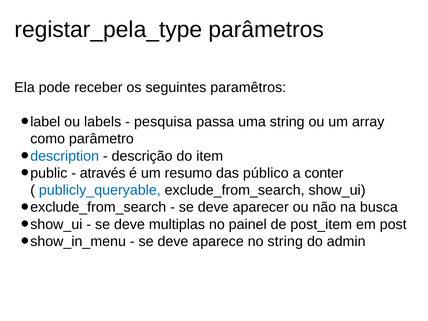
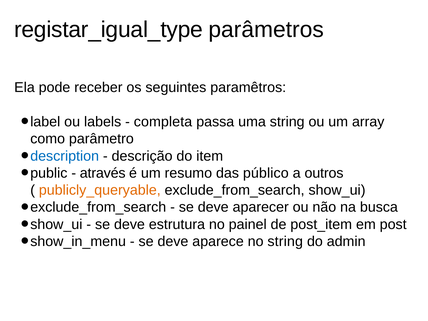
registar_pela_type: registar_pela_type -> registar_igual_type (108, 30)
pesquisa: pesquisa -> completa (163, 122)
conter: conter -> outros (324, 173)
publicly_queryable colour: blue -> orange (100, 190)
multiplas: multiplas -> estrutura (177, 224)
